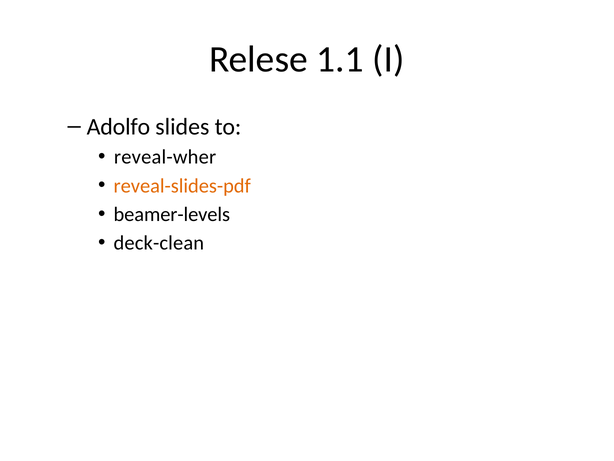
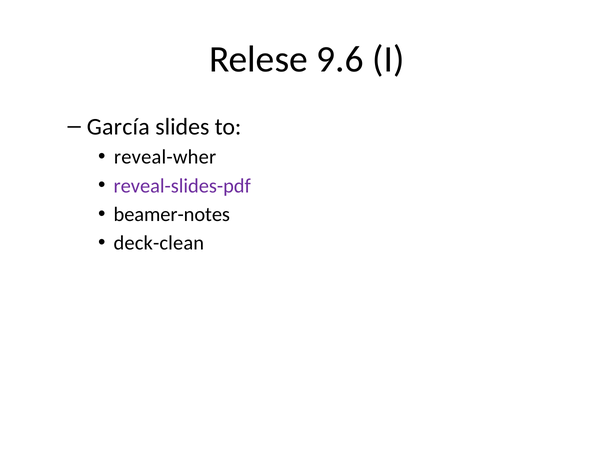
1.1: 1.1 -> 9.6 (340, 59)
Adolfo: Adolfo -> García (118, 127)
reveal-slides-pdf colour: orange -> purple (182, 186)
beamer-levels: beamer-levels -> beamer-notes (172, 214)
